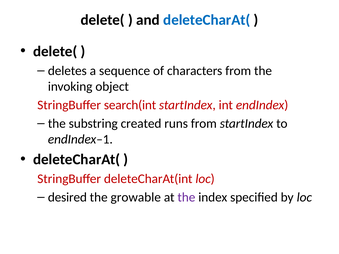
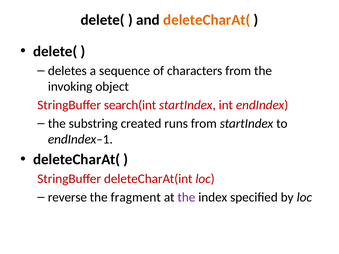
deleteCharAt( colour: blue -> orange (207, 20)
desired: desired -> reverse (67, 197)
growable: growable -> fragment (136, 197)
